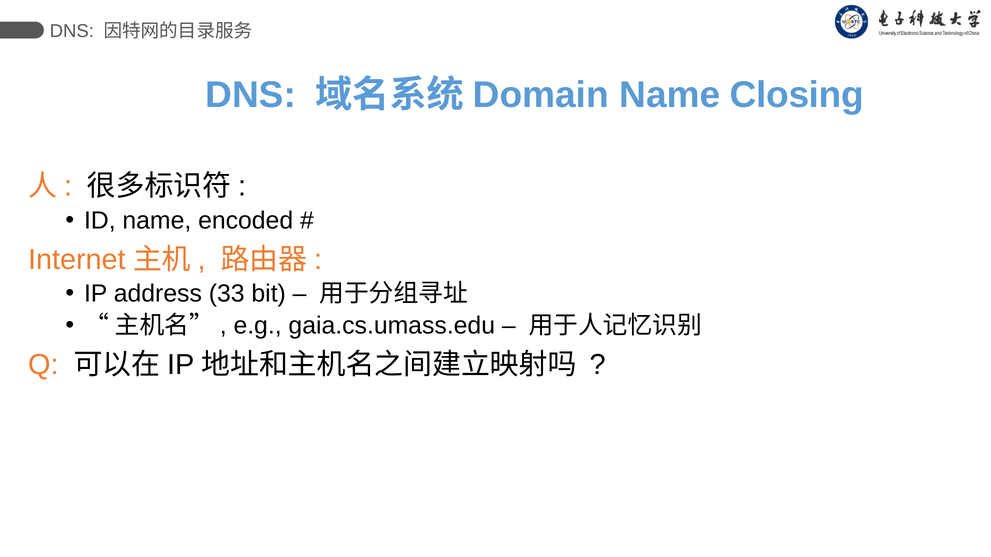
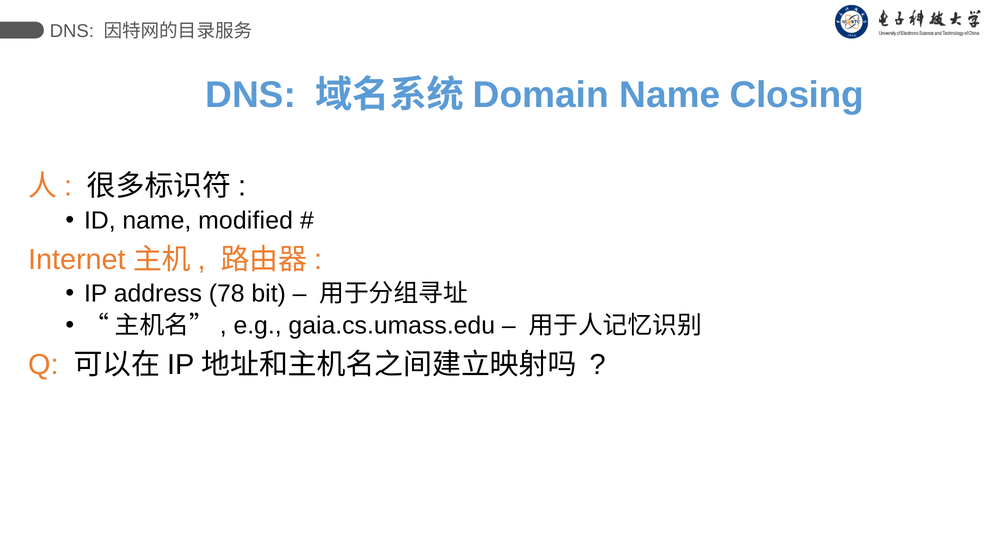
encoded: encoded -> modified (246, 221)
33: 33 -> 78 (227, 294)
